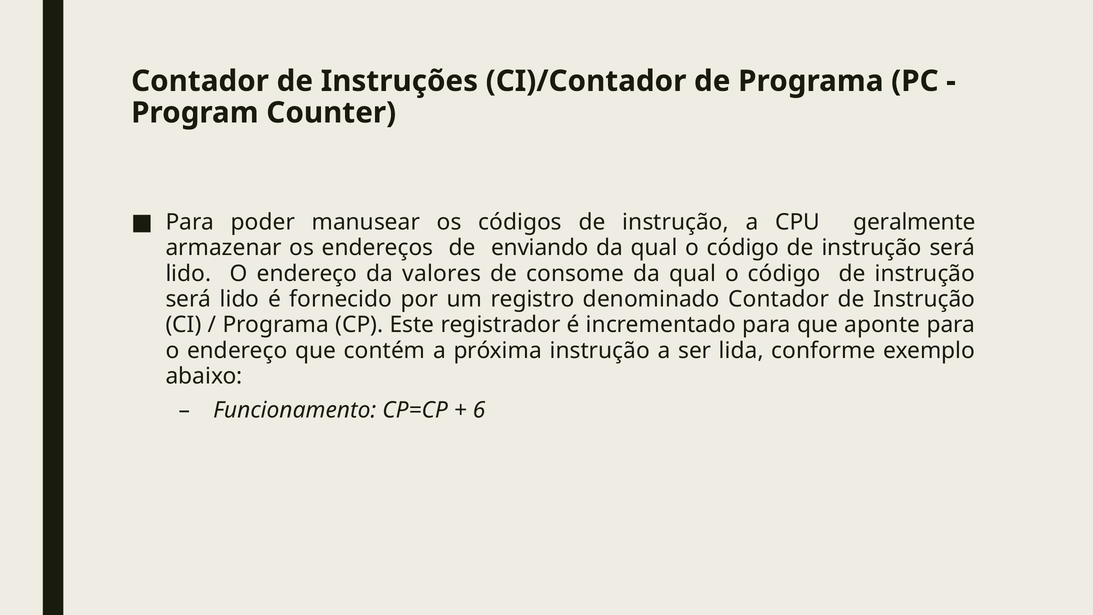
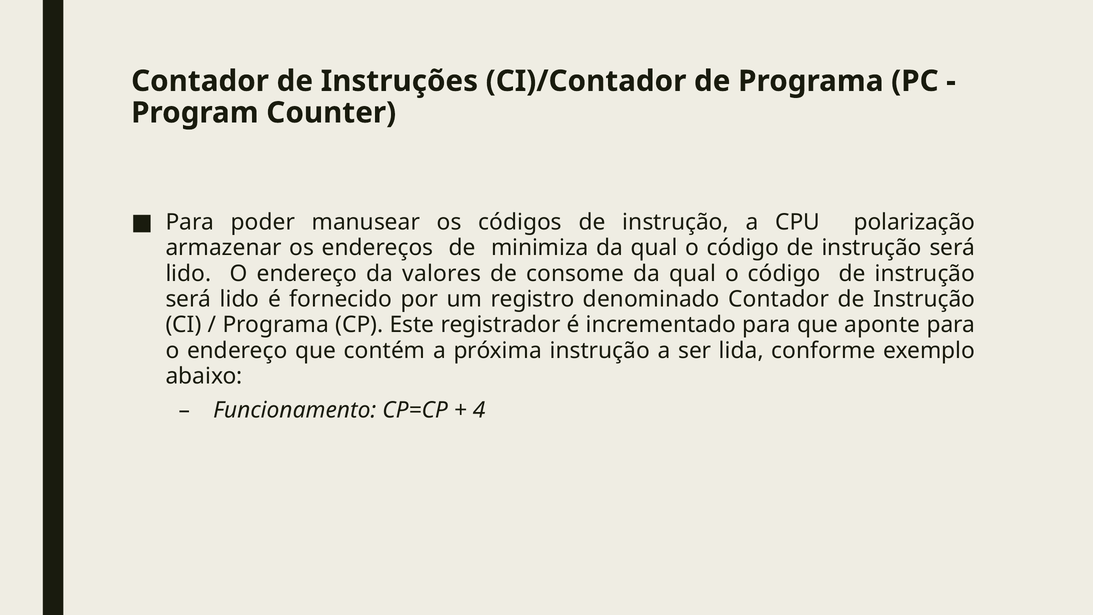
geralmente: geralmente -> polarização (914, 222)
enviando: enviando -> minimiza (540, 248)
6: 6 -> 4 (479, 410)
